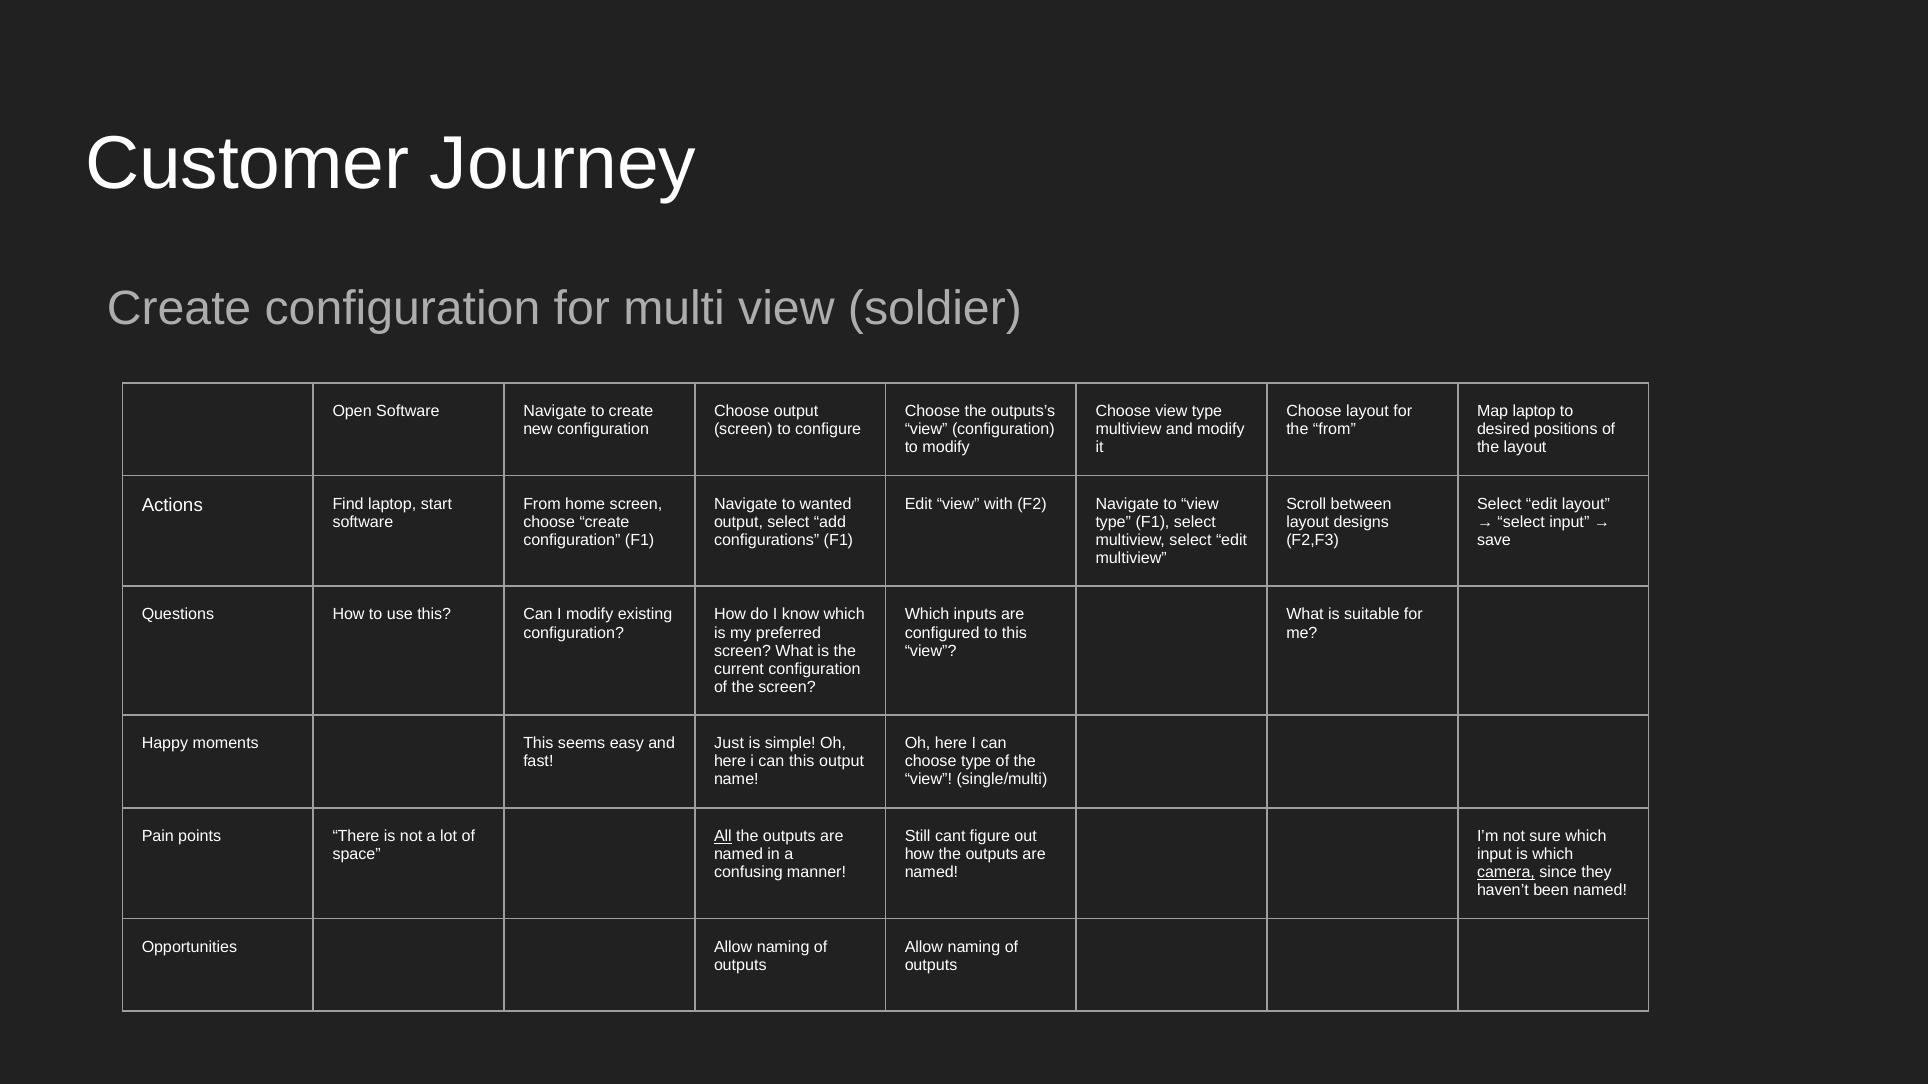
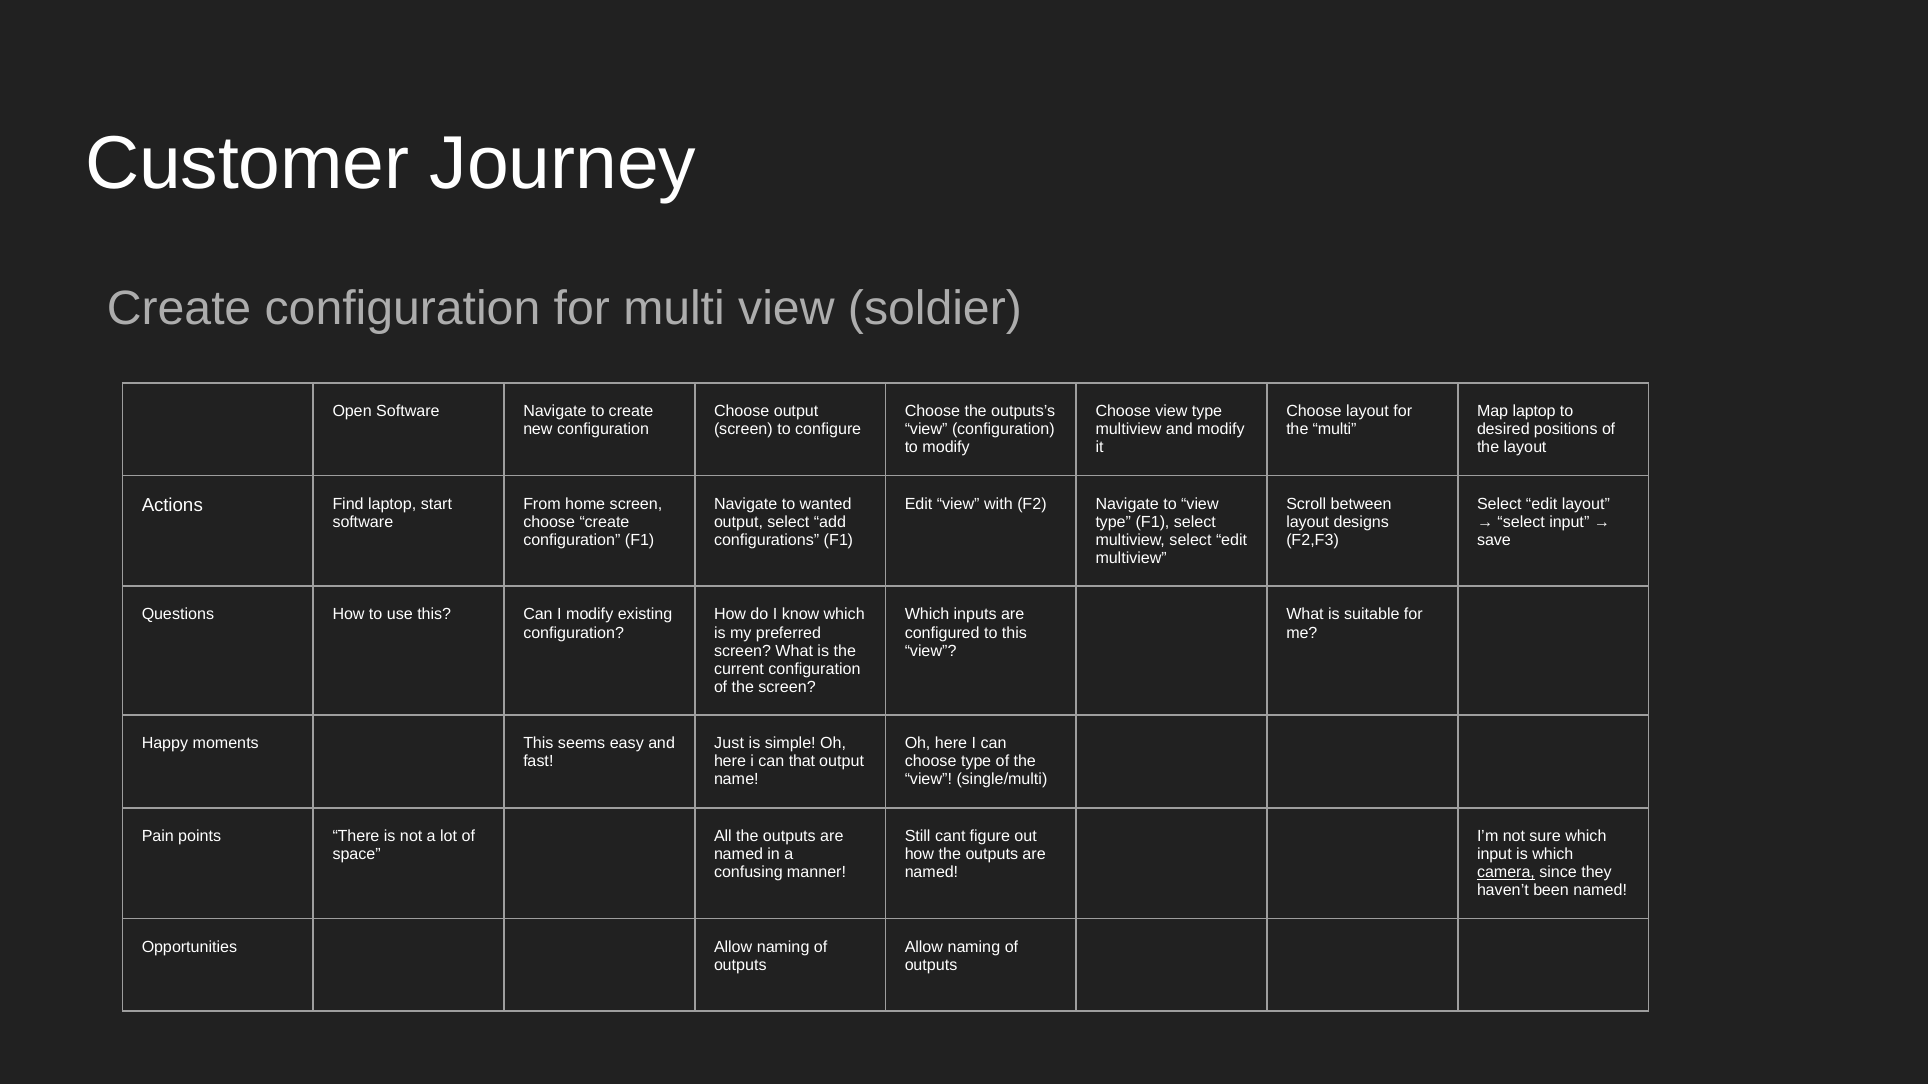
the from: from -> multi (1335, 430)
can this: this -> that (802, 762)
All underline: present -> none (723, 836)
